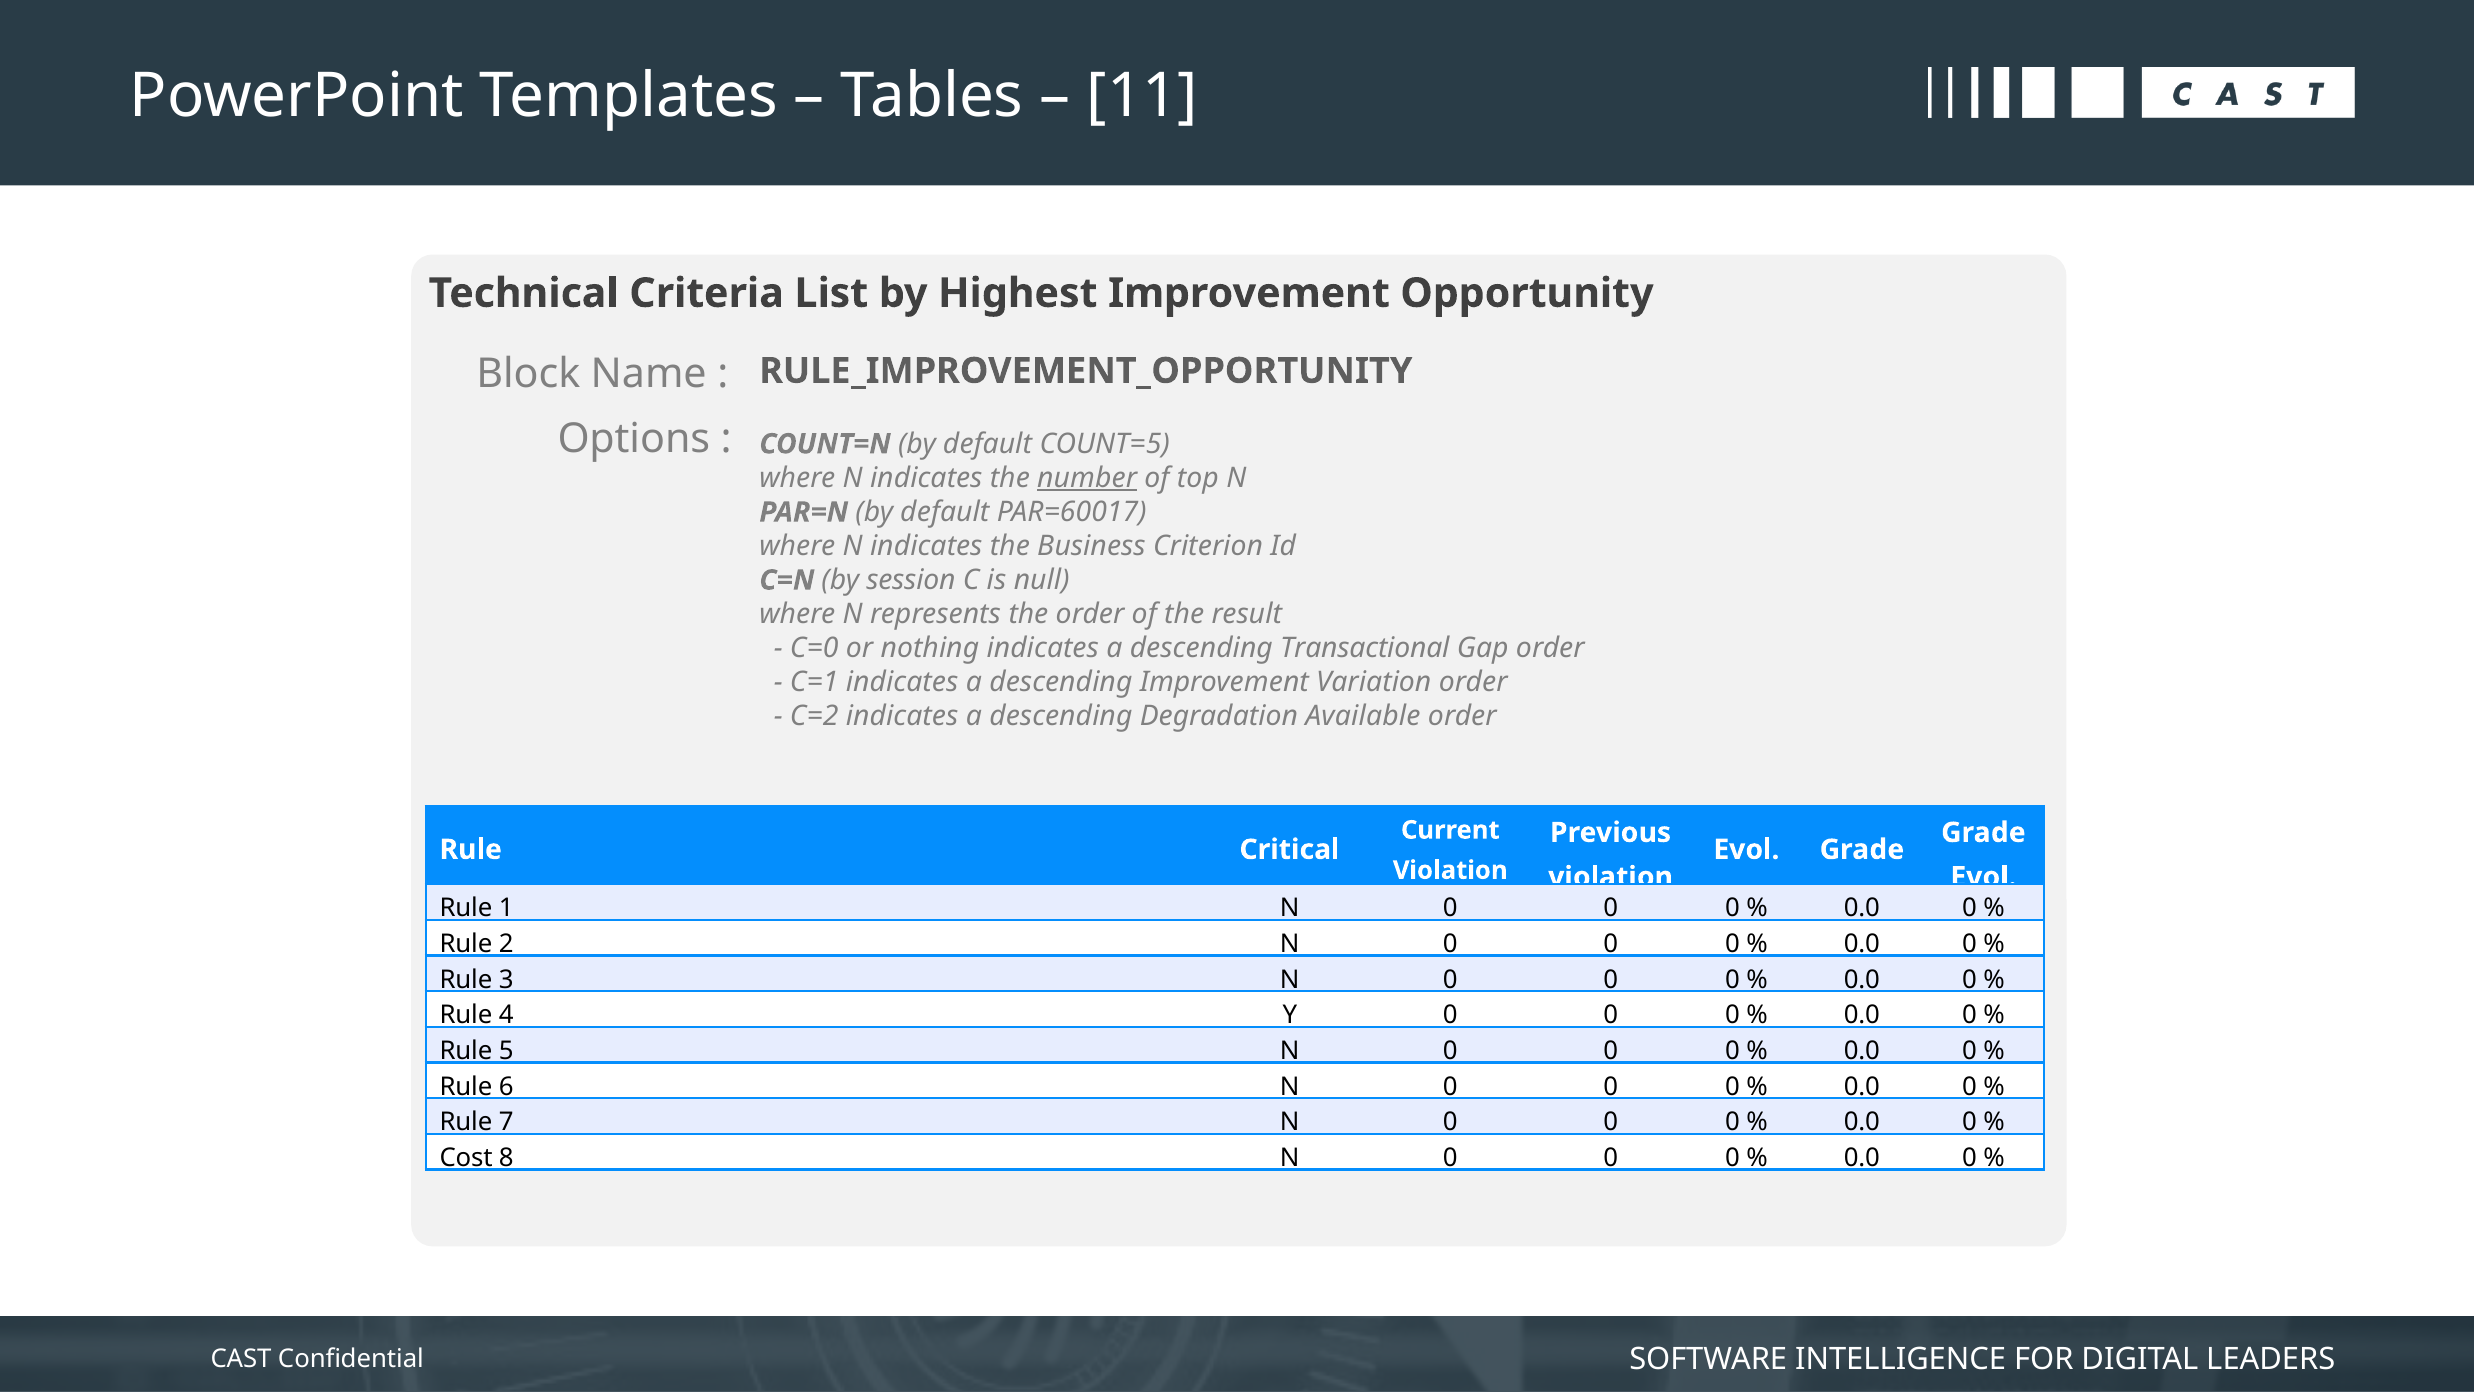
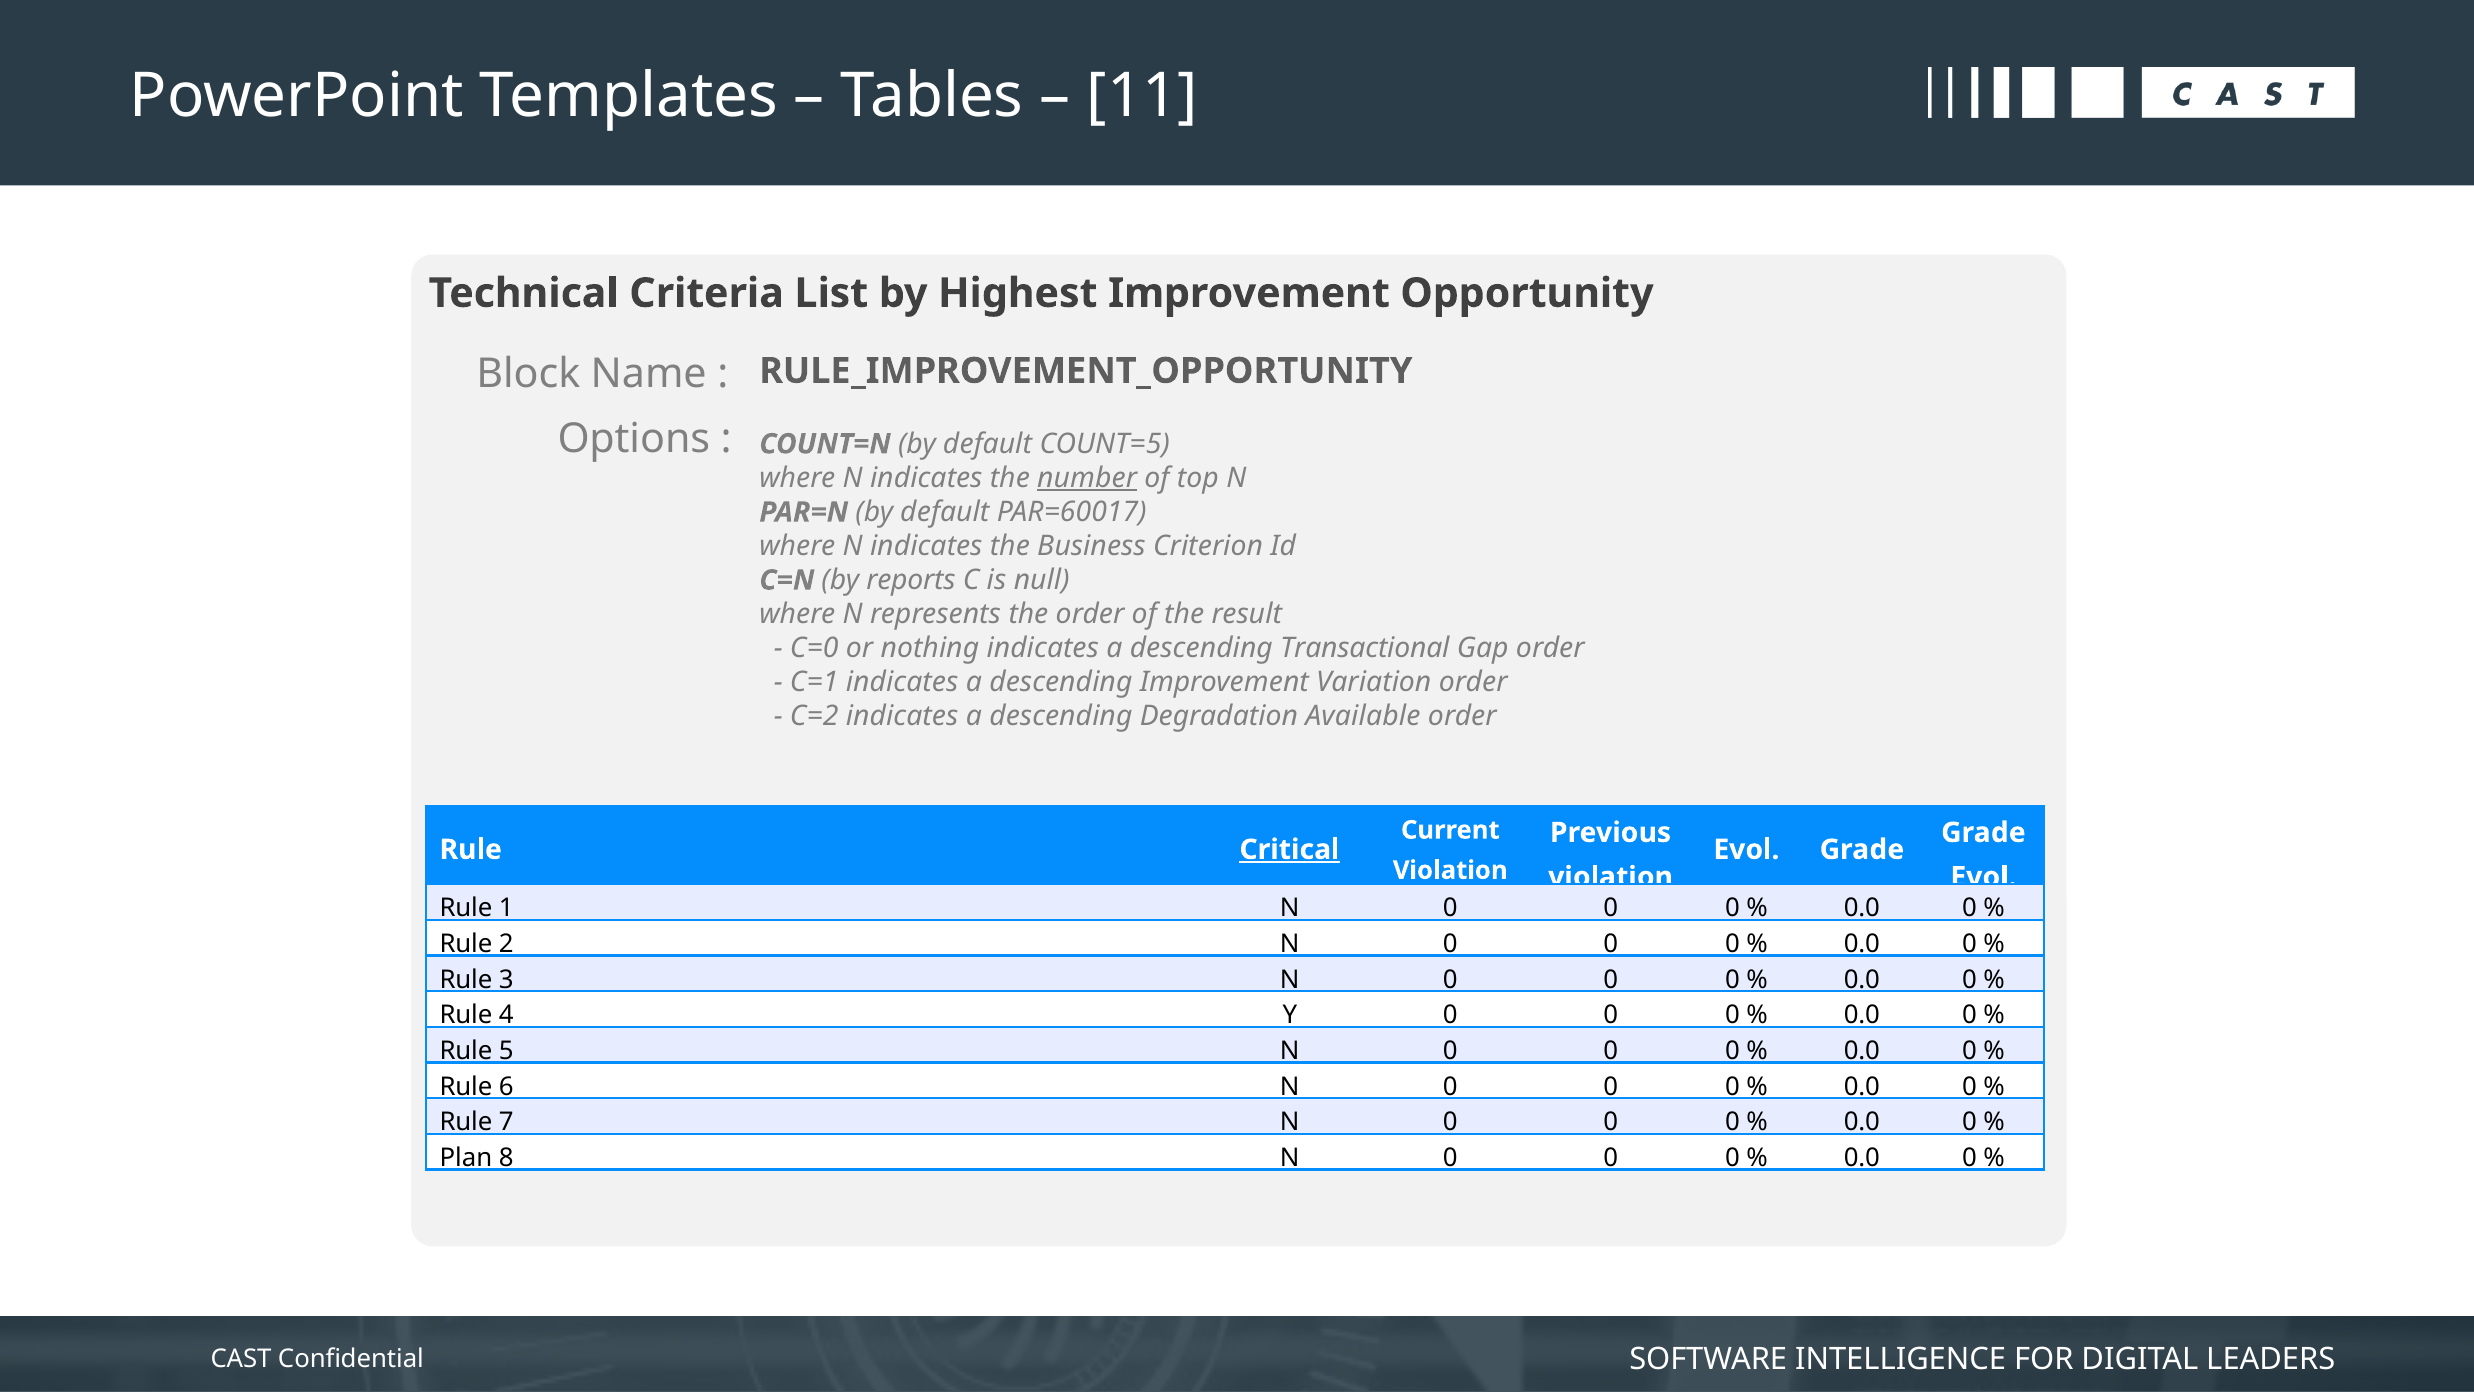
session: session -> reports (911, 580)
Critical underline: none -> present (1290, 849)
Cost: Cost -> Plan (466, 1158)
